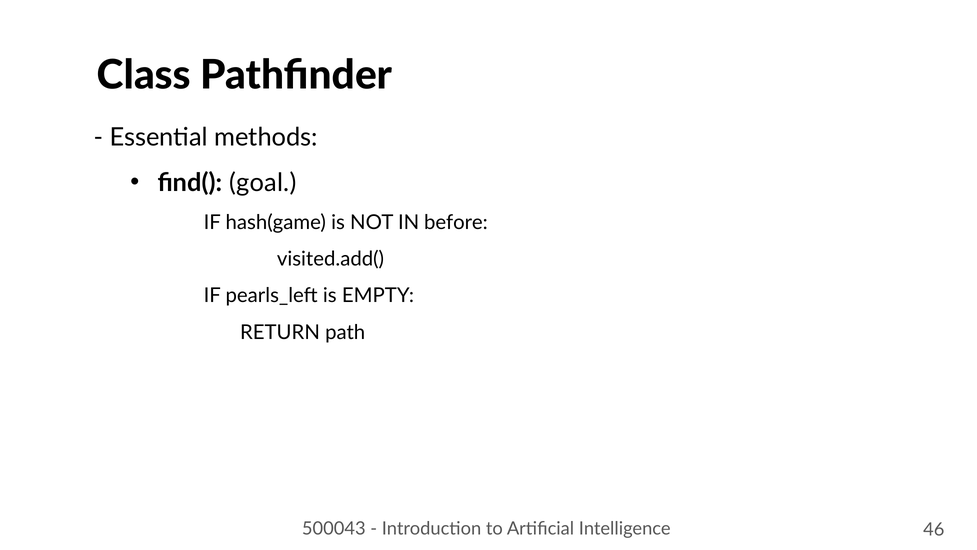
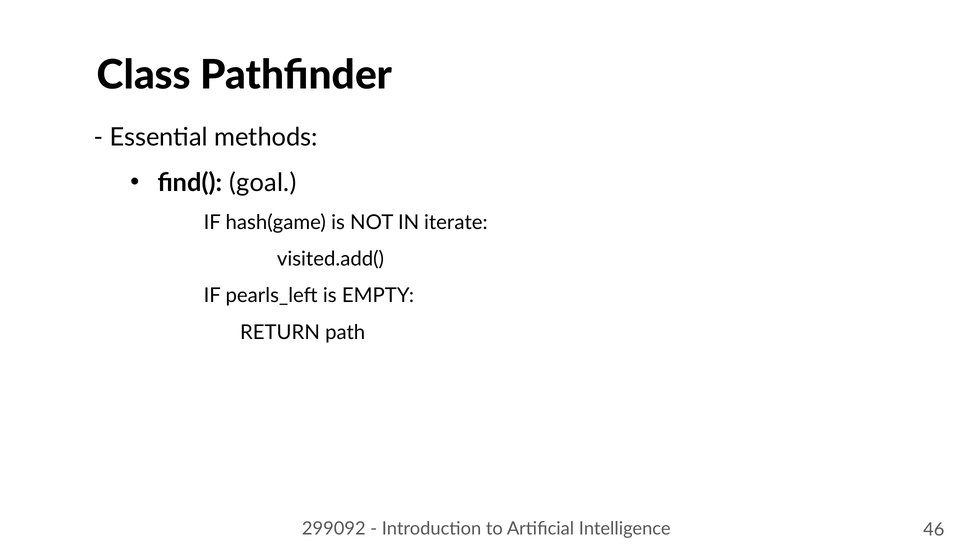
before: before -> iterate (456, 222)
500043: 500043 -> 299092 (334, 528)
